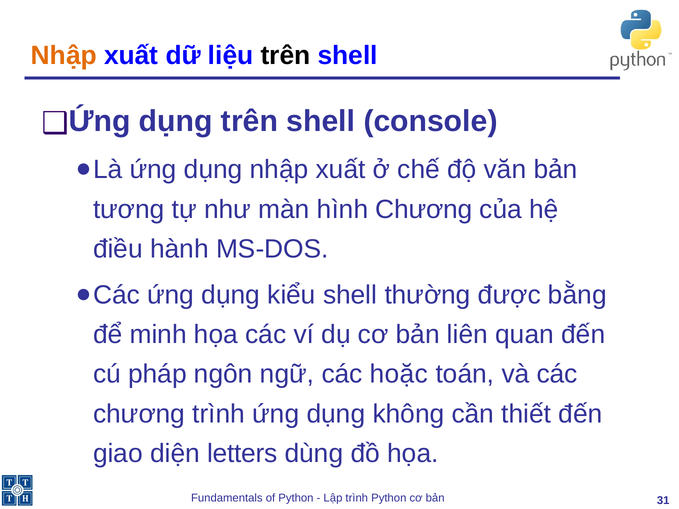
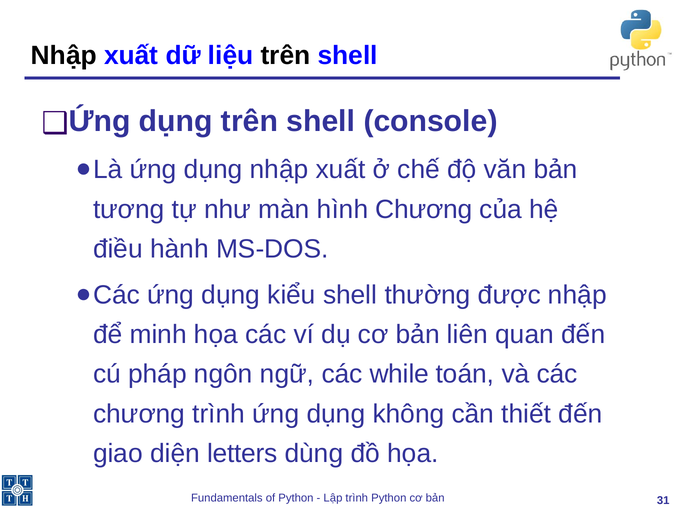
Nhập colour: orange -> black (64, 55)
được bằng: bằng -> nhập (577, 295)
hoặc: hoặc -> while (399, 374)
